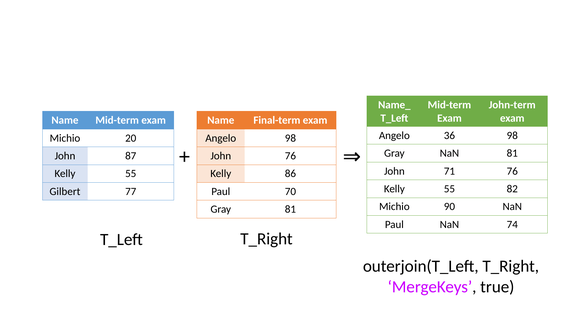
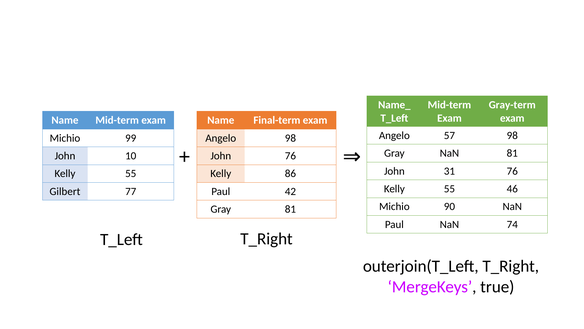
John-term: John-term -> Gray-term (512, 105)
36: 36 -> 57 (449, 135)
20: 20 -> 99 (131, 138)
87: 87 -> 10 (131, 156)
71: 71 -> 31 (449, 171)
82: 82 -> 46 (512, 189)
70: 70 -> 42 (290, 191)
